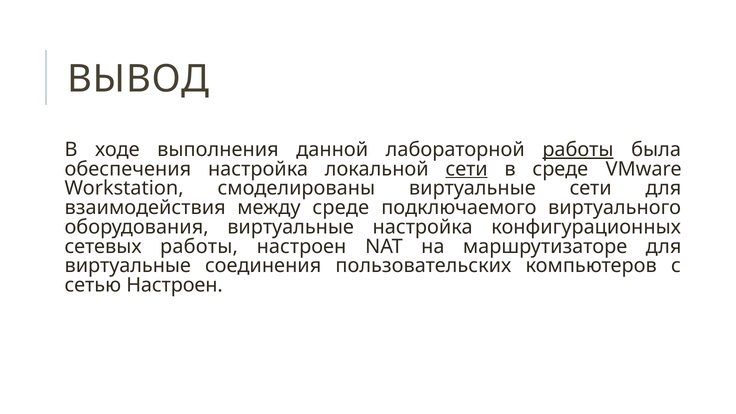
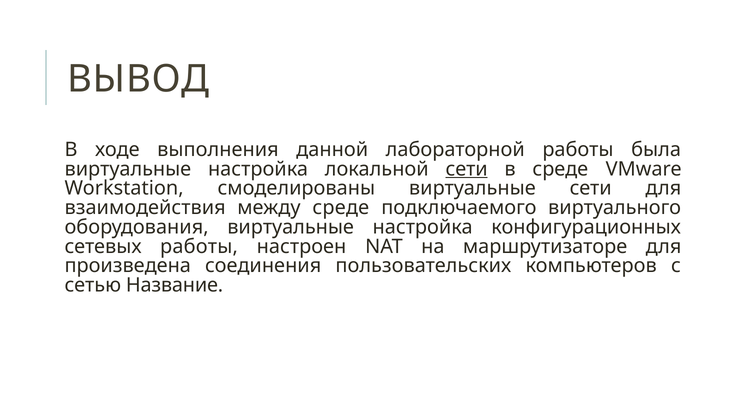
работы underline: present -> none (578, 150)
обеспечения: обеспечения -> виртуальные (128, 169)
виртуальные: виртуальные -> произведена (128, 266)
сетью Настроен: Настроен -> Название (175, 285)
